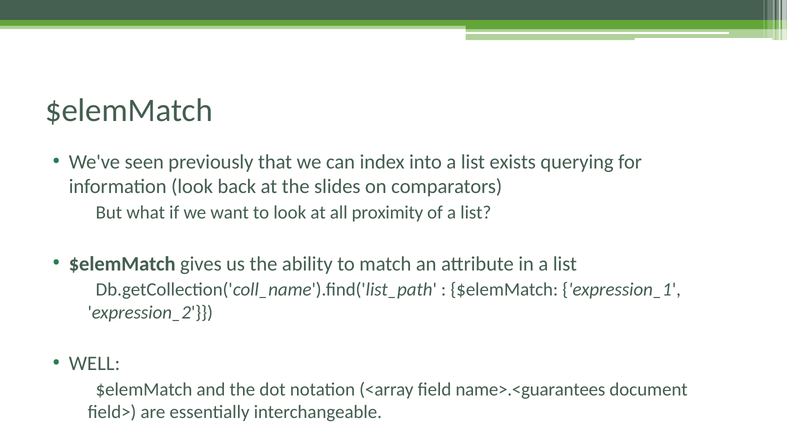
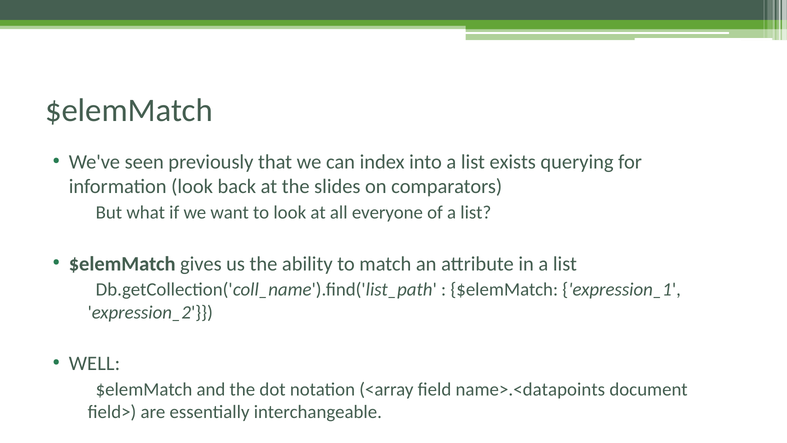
proximity: proximity -> everyone (387, 212)
name>.<guarantees: name>.<guarantees -> name>.<datapoints (530, 389)
